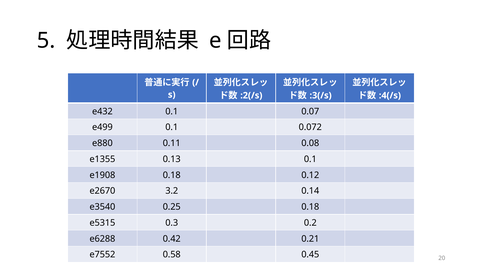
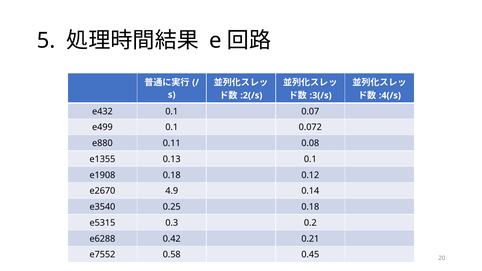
3.2: 3.2 -> 4.9 (172, 191)
